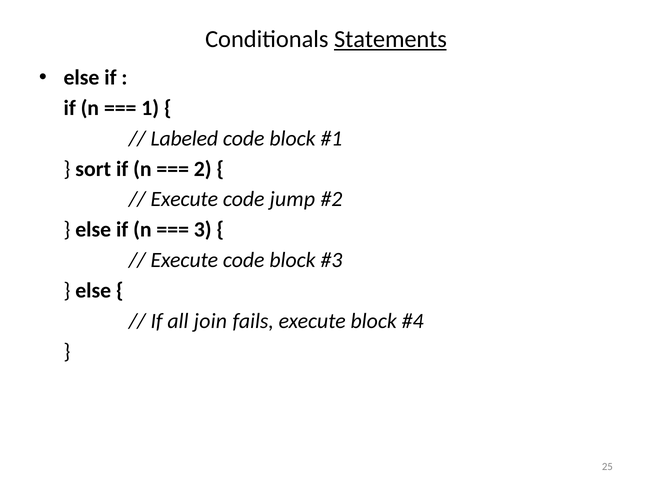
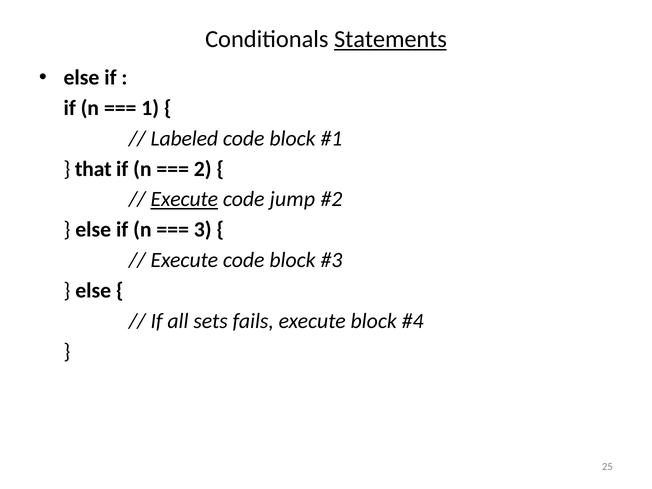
sort: sort -> that (93, 169)
Execute underline: none -> present (184, 199)
join: join -> sets (211, 321)
